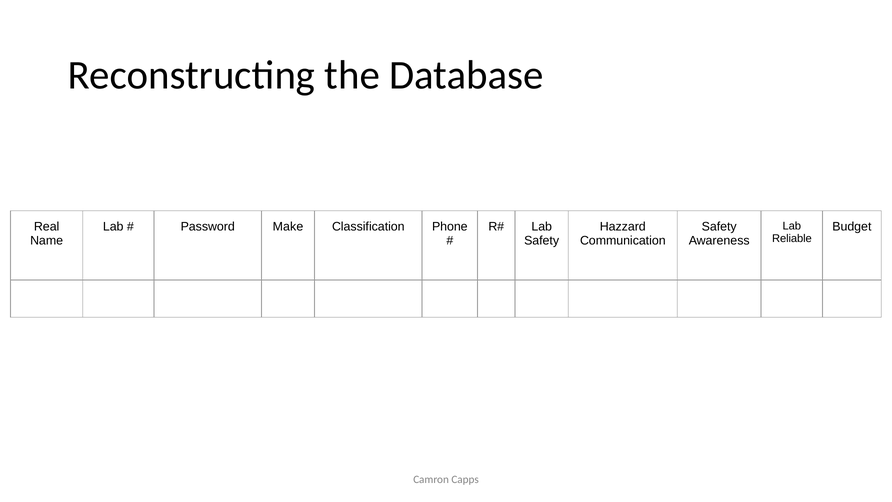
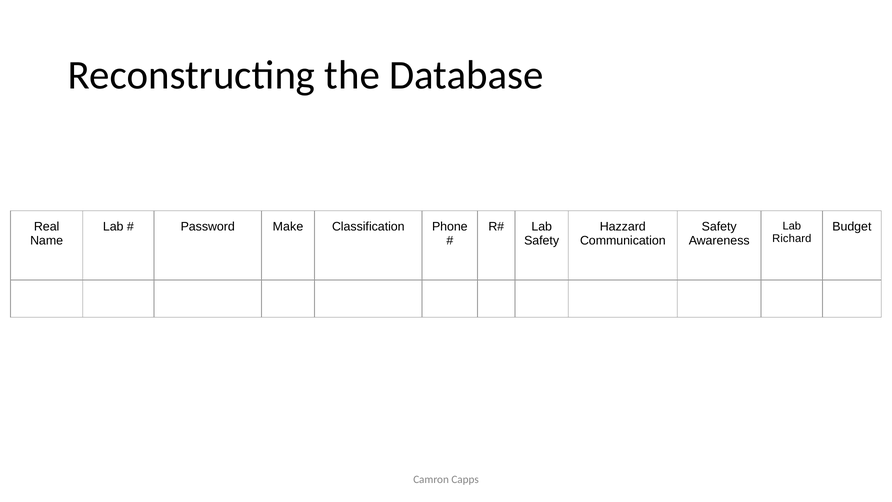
Reliable: Reliable -> Richard (792, 239)
